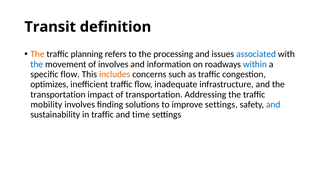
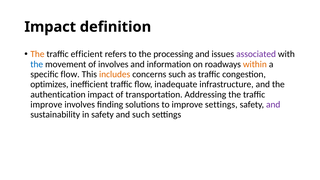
Transit: Transit -> Impact (50, 27)
planning: planning -> efficient (87, 54)
associated colour: blue -> purple (256, 54)
within colour: blue -> orange (255, 64)
transportation: transportation -> authentication (58, 94)
mobility: mobility -> improve (46, 105)
and colour: blue -> purple (273, 105)
in traffic: traffic -> safety (103, 115)
and time: time -> such (141, 115)
